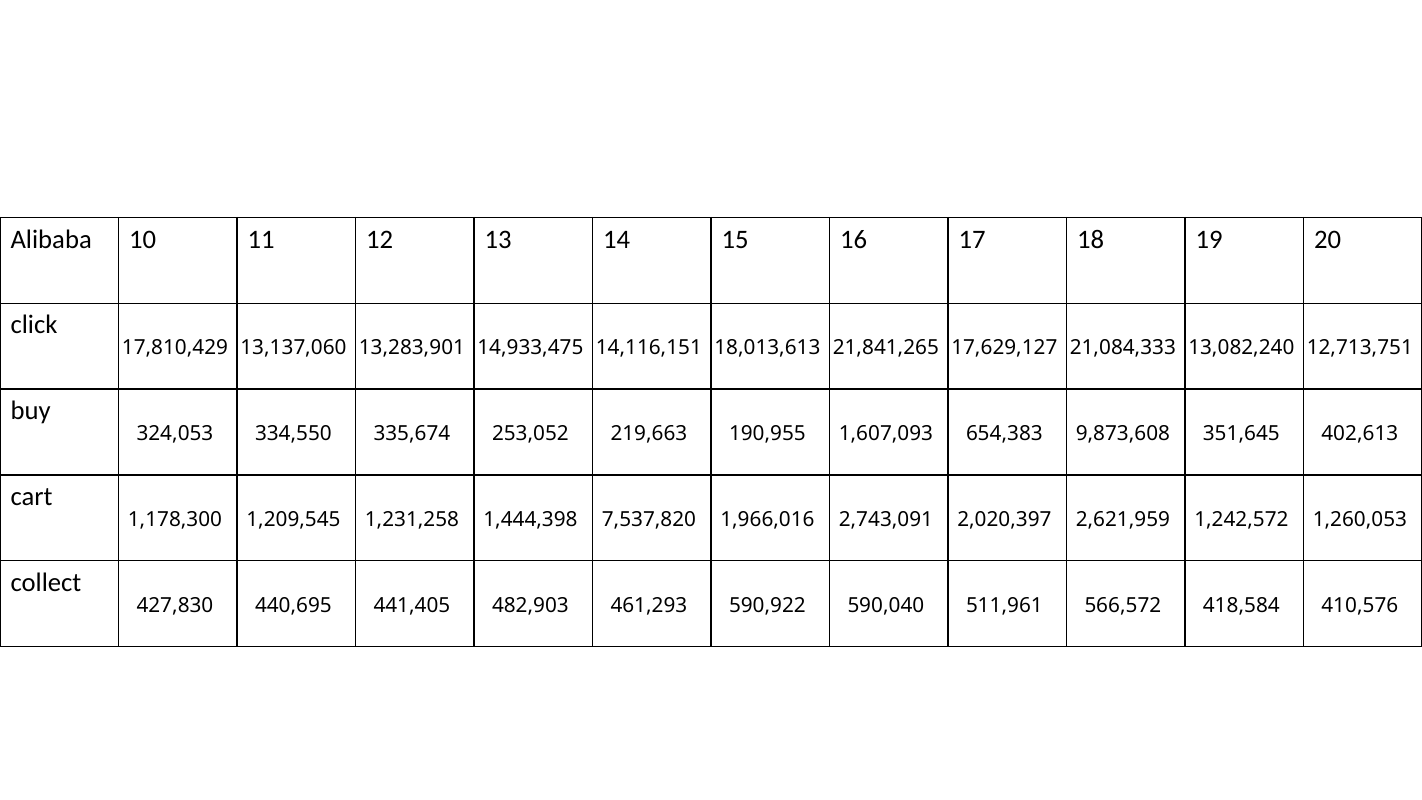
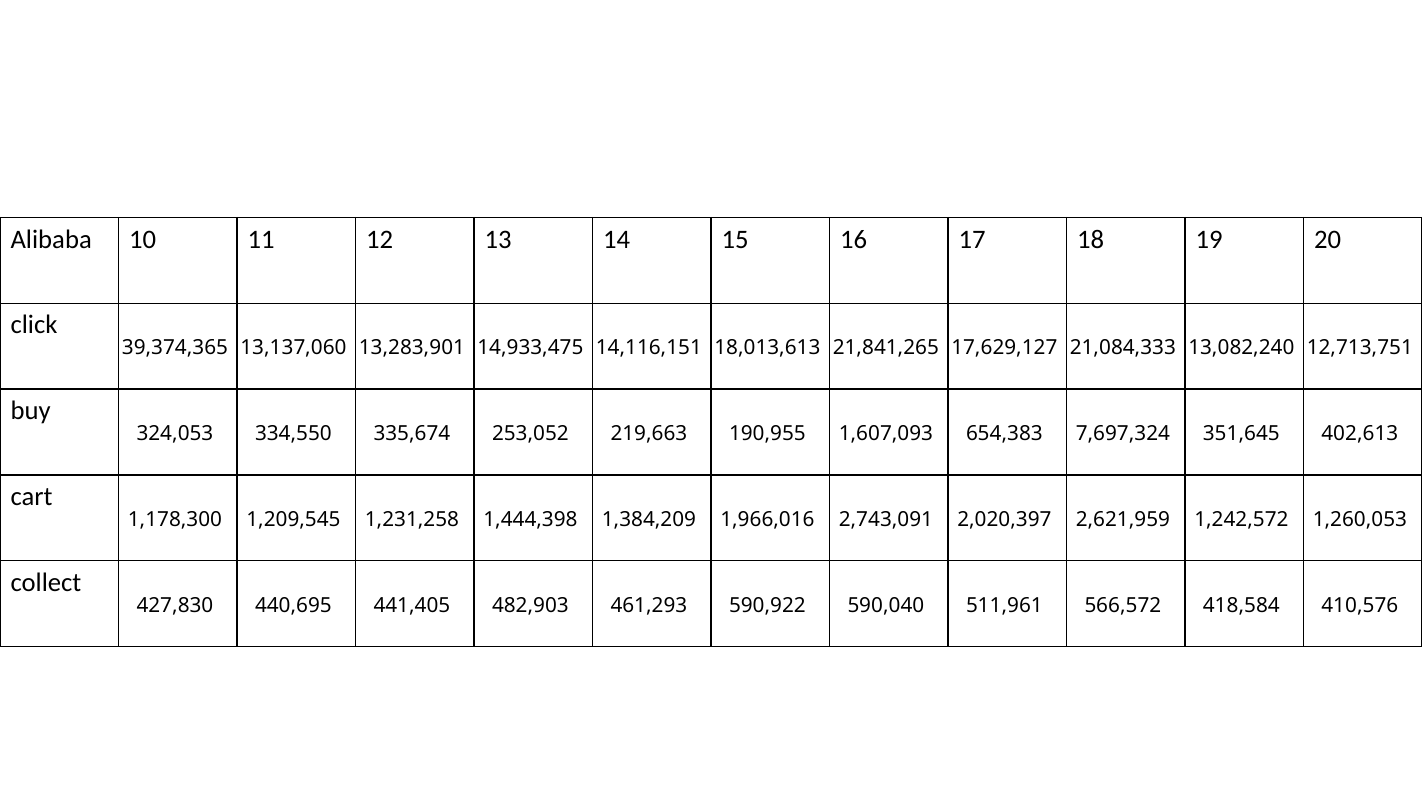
17,810,429: 17,810,429 -> 39,374,365 (175, 348)
9,873,608: 9,873,608 -> 7,697,324 (1123, 434)
7,537,820: 7,537,820 -> 1,384,209 (649, 520)
